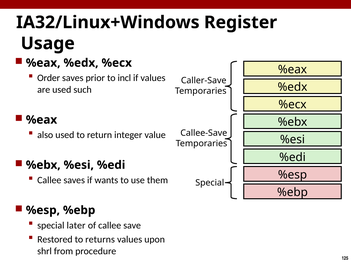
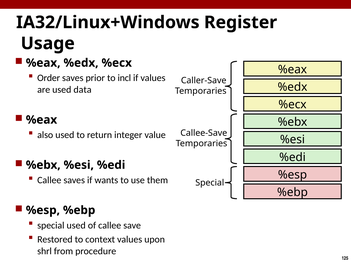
such: such -> data (83, 90)
special later: later -> used (76, 226)
returns: returns -> context (100, 240)
